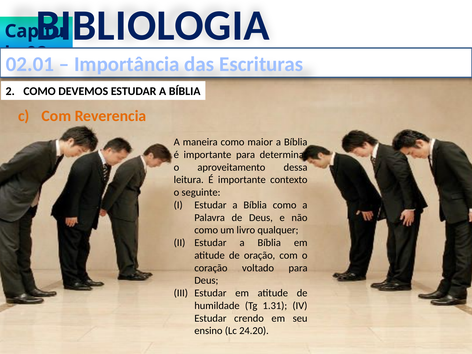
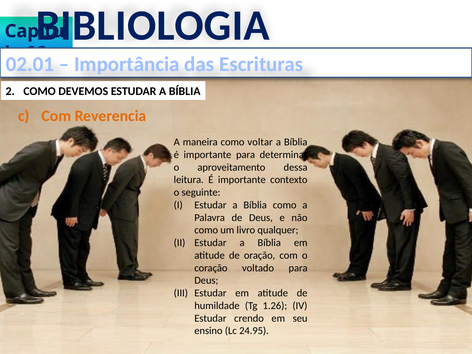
maior: maior -> voltar (260, 142)
1.31: 1.31 -> 1.26 (275, 306)
24.20: 24.20 -> 24.95 (254, 331)
